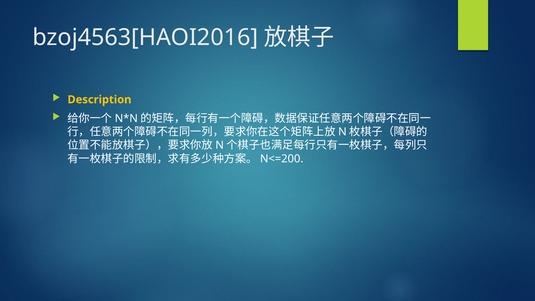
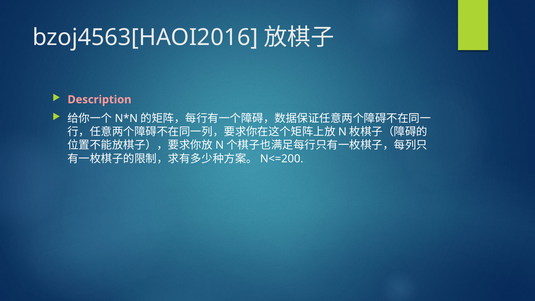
Description colour: yellow -> pink (99, 100)
